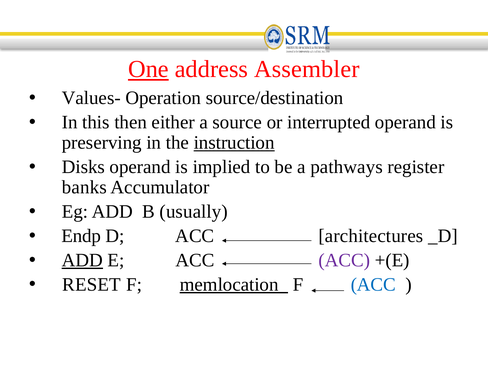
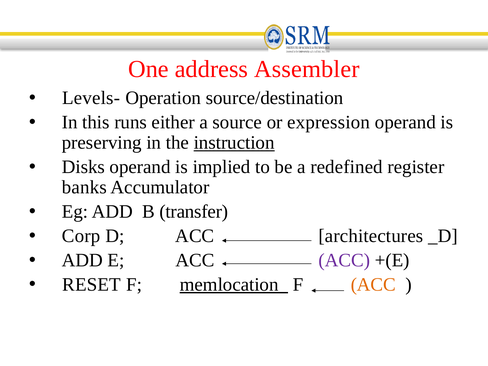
One underline: present -> none (148, 69)
Values-: Values- -> Levels- (91, 98)
then: then -> runs (131, 122)
interrupted: interrupted -> expression (329, 122)
pathways: pathways -> redefined (347, 167)
usually: usually -> transfer (194, 212)
Endp: Endp -> Corp (81, 236)
ADD underline: present -> none (82, 260)
ACC colour: blue -> orange (373, 284)
